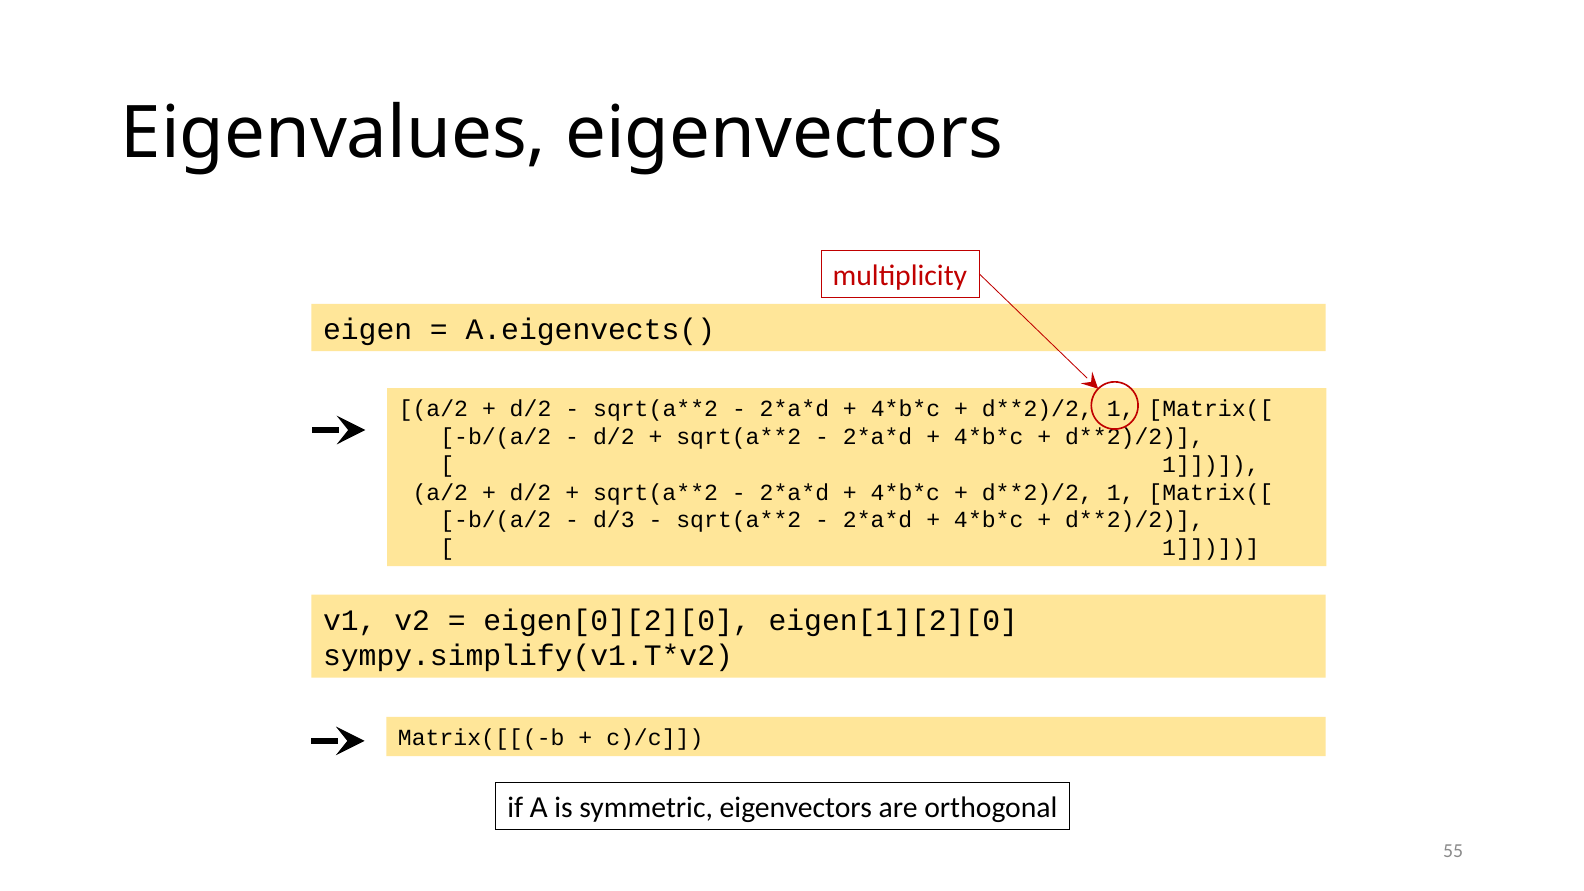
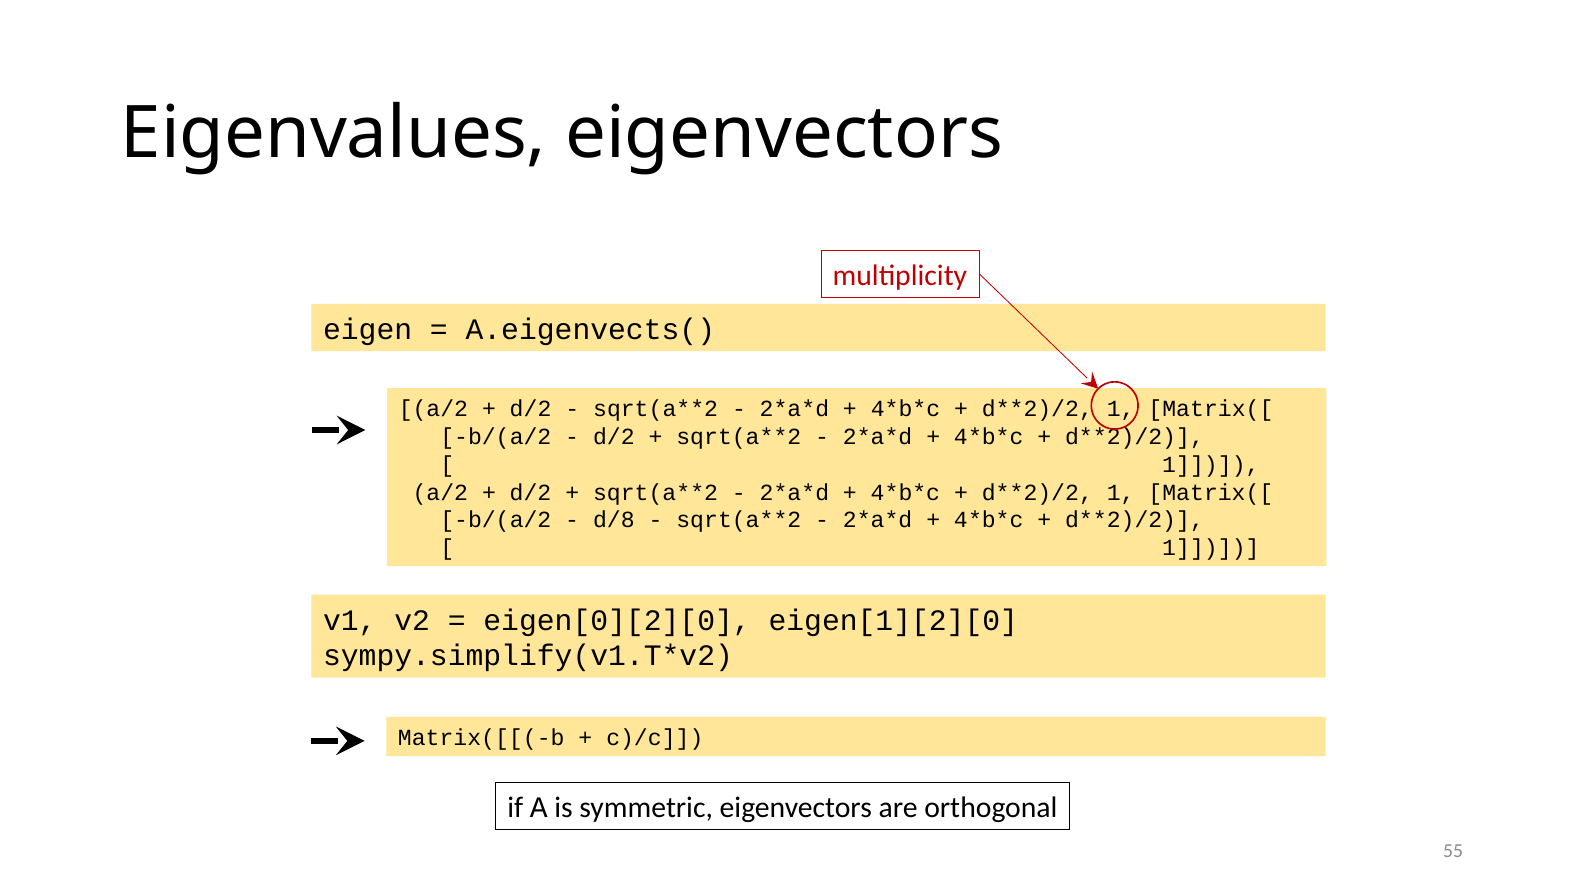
d/3: d/3 -> d/8 (614, 520)
